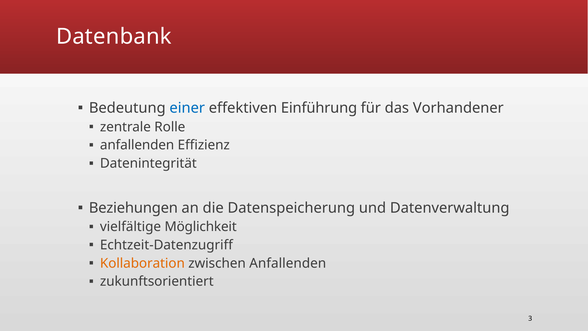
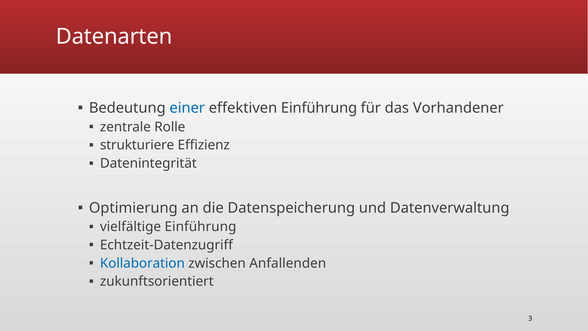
Datenbank: Datenbank -> Datenarten (114, 37)
anfallenden: anfallenden -> strukturiere (137, 145)
Beziehungen: Beziehungen -> Optimierung (133, 208)
vielfältige Möglichkeit: Möglichkeit -> Einführung (200, 227)
Kollaboration colour: orange -> blue (142, 263)
